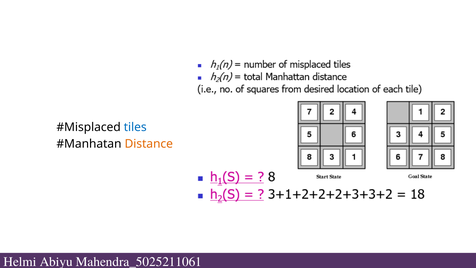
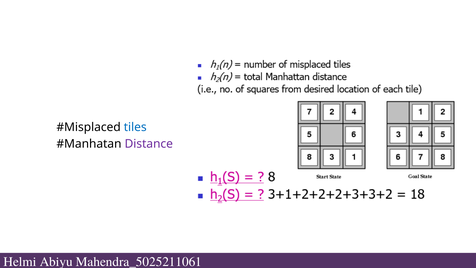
Distance colour: orange -> purple (149, 144)
